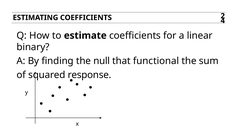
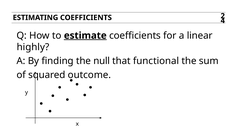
estimate underline: none -> present (85, 36)
binary: binary -> highly (33, 47)
response: response -> outcome (89, 75)
